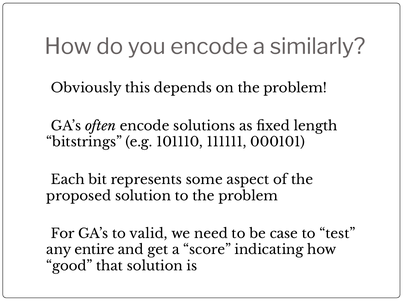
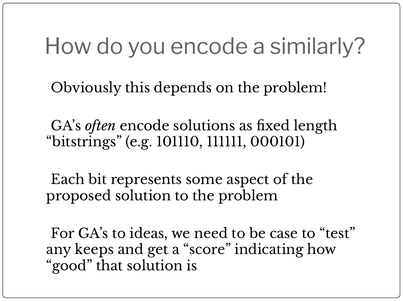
valid: valid -> ideas (149, 234)
entire: entire -> keeps (94, 250)
